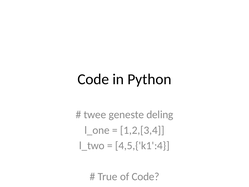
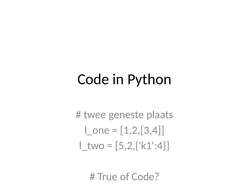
deling: deling -> plaats (160, 114)
4,5,{'k1':4: 4,5,{'k1':4 -> 5,2,{'k1':4 (142, 145)
